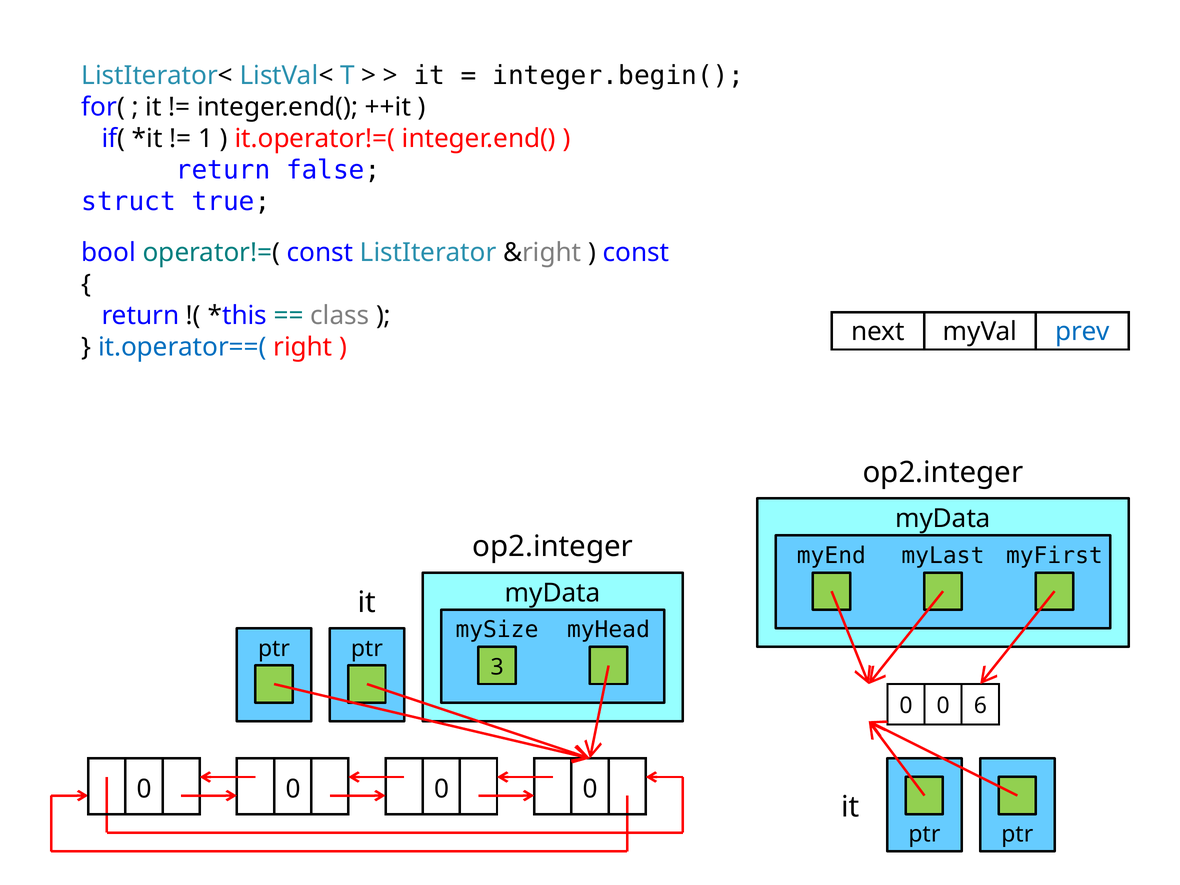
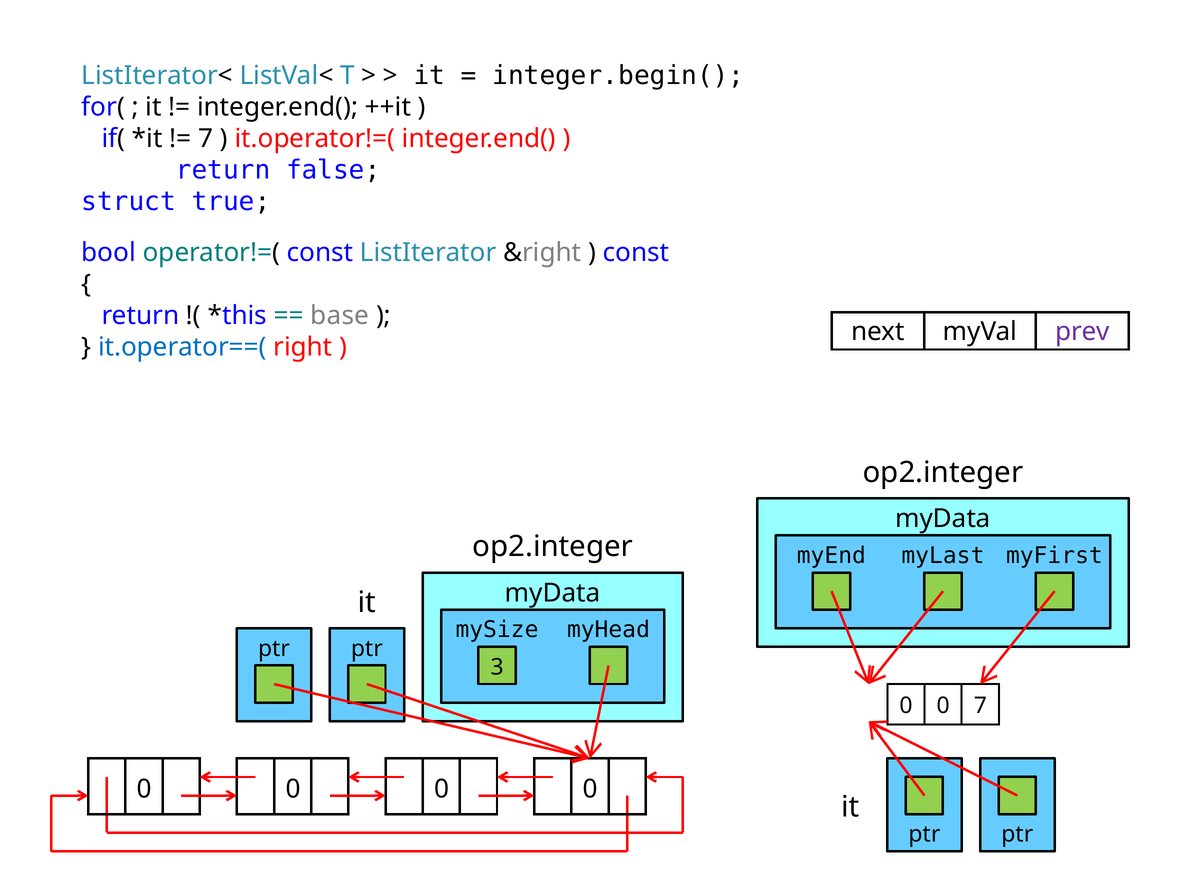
1: 1 -> 7 (206, 139)
class: class -> base (340, 316)
prev colour: blue -> purple (1083, 332)
0 6: 6 -> 7 (980, 706)
